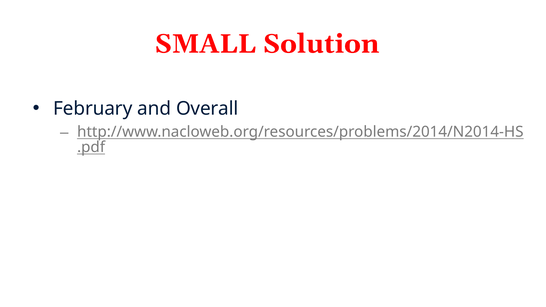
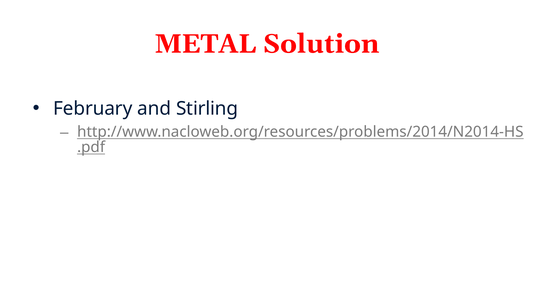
SMALL: SMALL -> METAL (205, 44)
Overall: Overall -> Stirling (207, 109)
